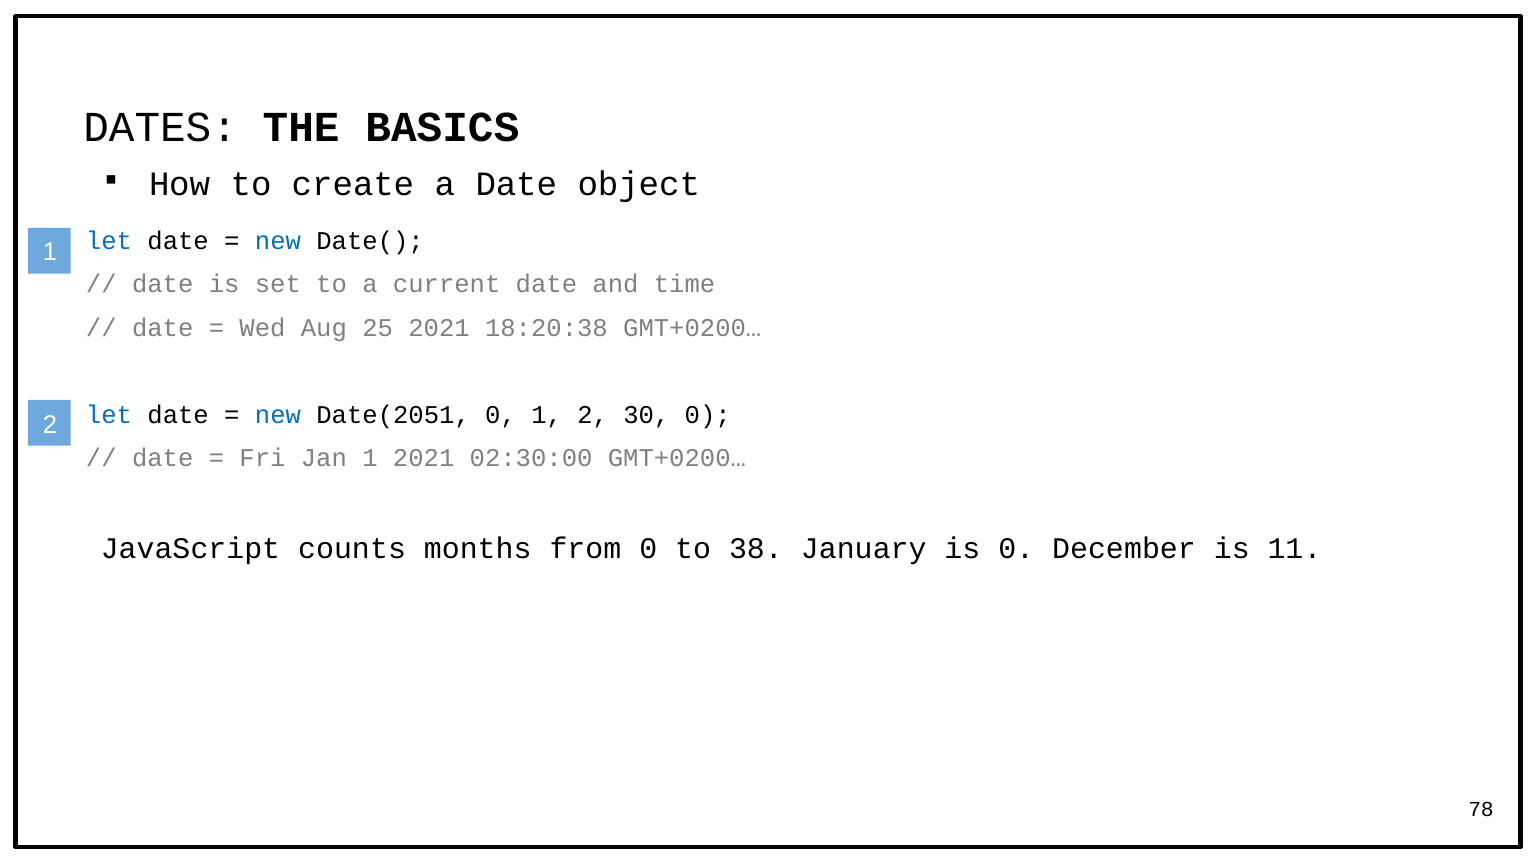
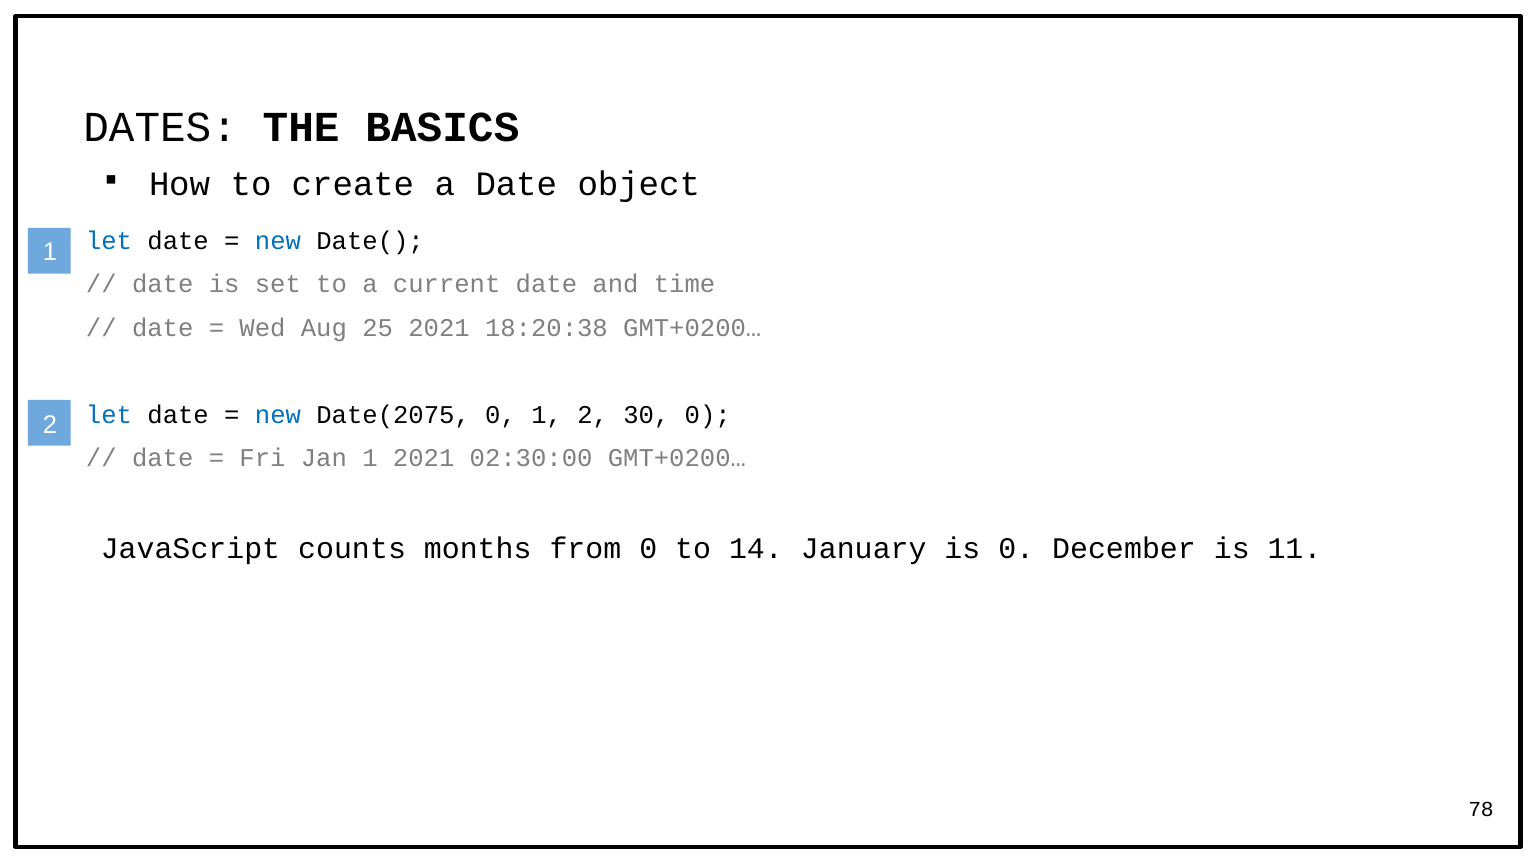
Date(2051: Date(2051 -> Date(2075 (393, 415)
38: 38 -> 14 (756, 549)
